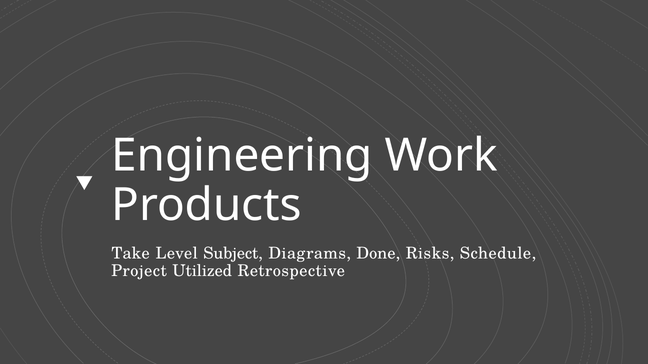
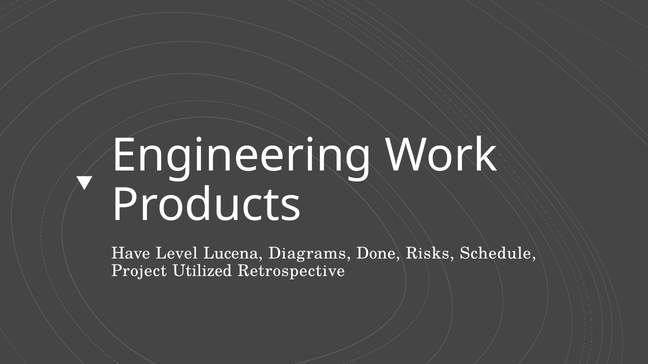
Take: Take -> Have (131, 254)
Subject: Subject -> Lucena (233, 254)
